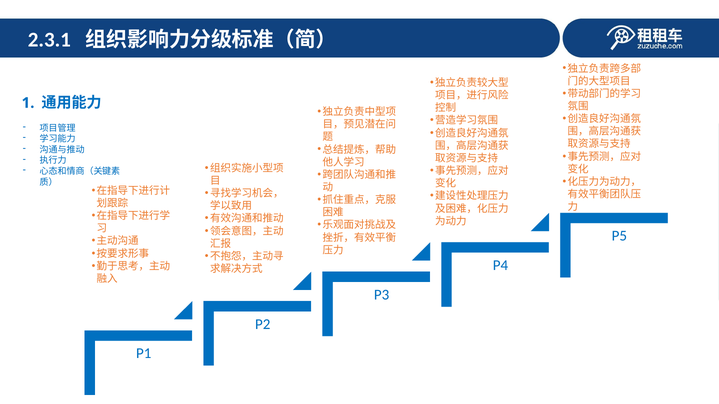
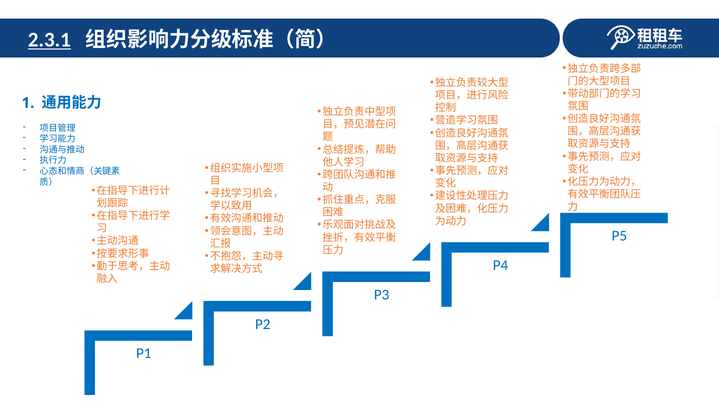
2.3.1 underline: none -> present (49, 40)
